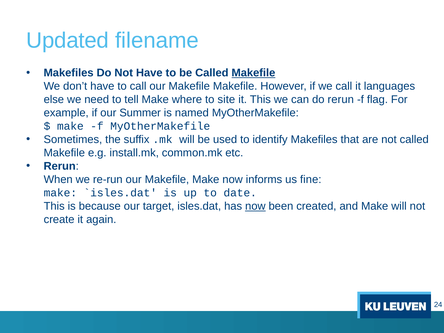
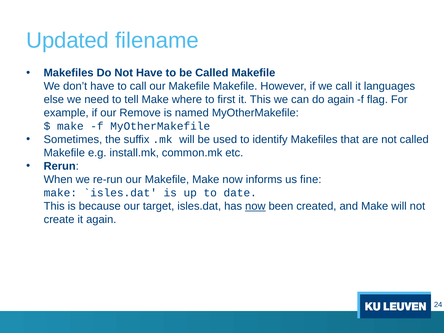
Makefile underline: present -> none (253, 73)
site: site -> first (226, 100)
do rerun: rerun -> again (341, 100)
Summer: Summer -> Remove (140, 113)
